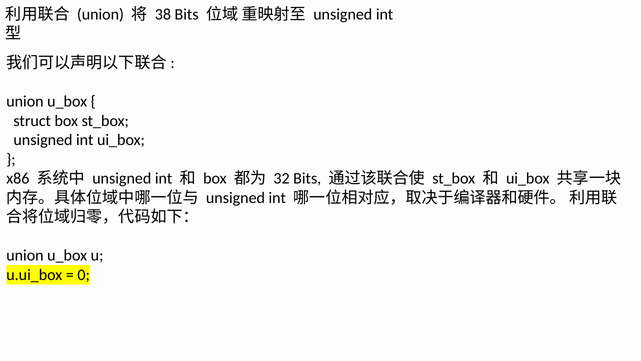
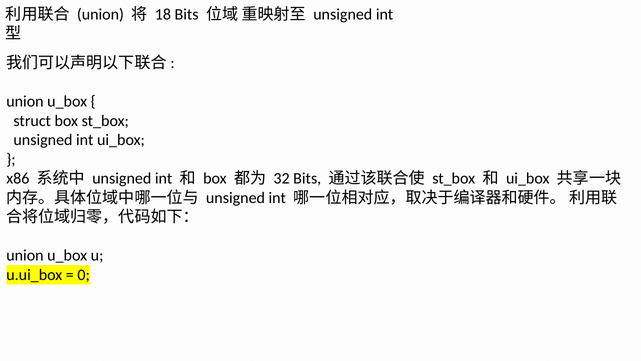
38: 38 -> 18 (163, 14)
